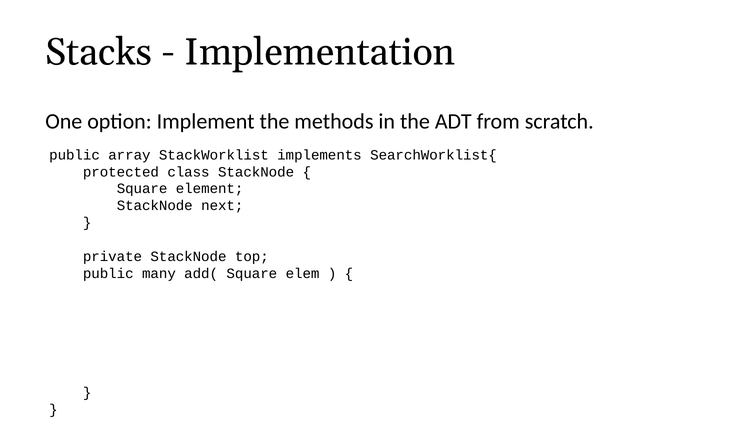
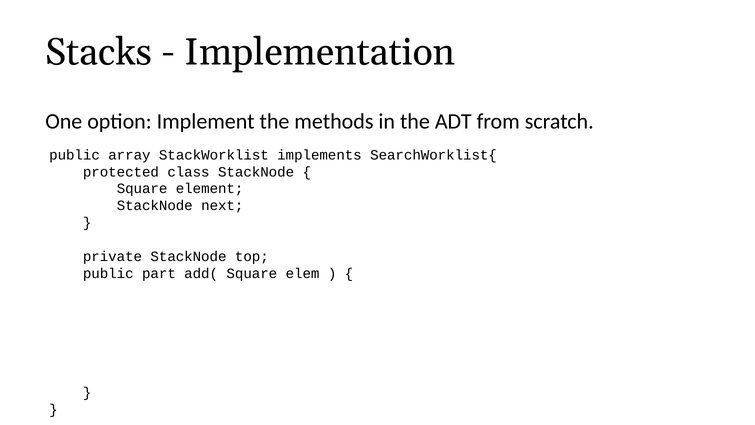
many: many -> part (159, 274)
